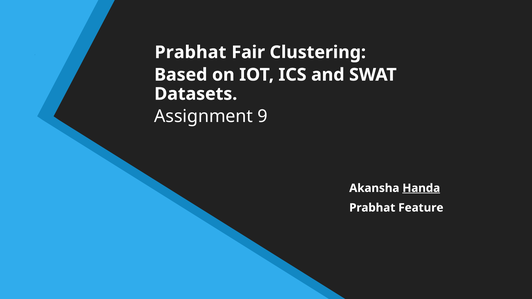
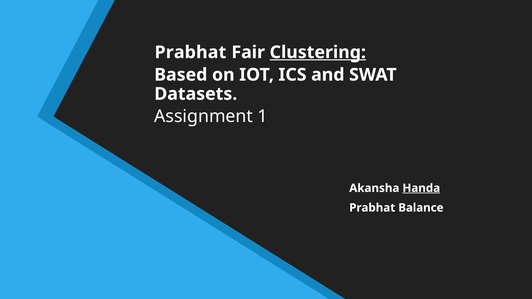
Clustering underline: none -> present (318, 52)
9: 9 -> 1 (263, 117)
Feature: Feature -> Balance (421, 208)
